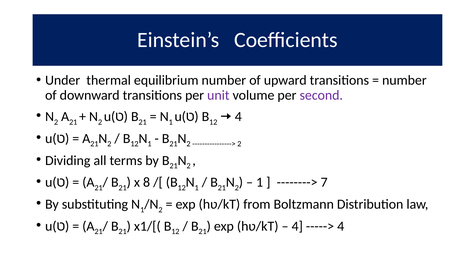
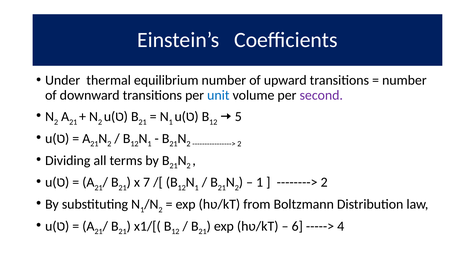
unit colour: purple -> blue (218, 95)
4: 4 -> 5 (238, 117)
8: 8 -> 7 (147, 183)
7: 7 -> 2 (324, 183)
4: 4 -> 6 (297, 226)
